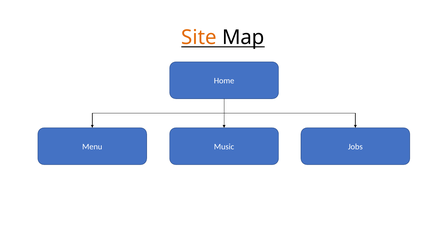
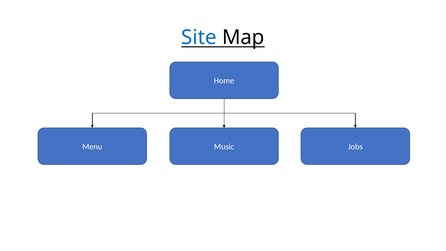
Site colour: orange -> blue (199, 37)
